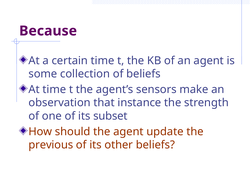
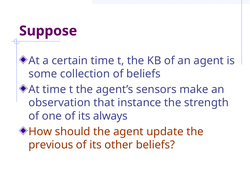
Because: Because -> Suppose (48, 31)
subset: subset -> always (110, 116)
